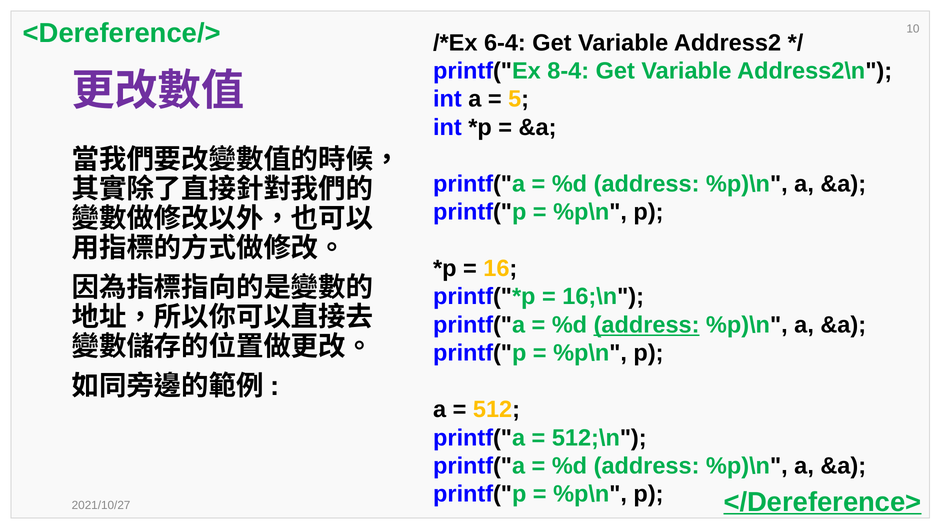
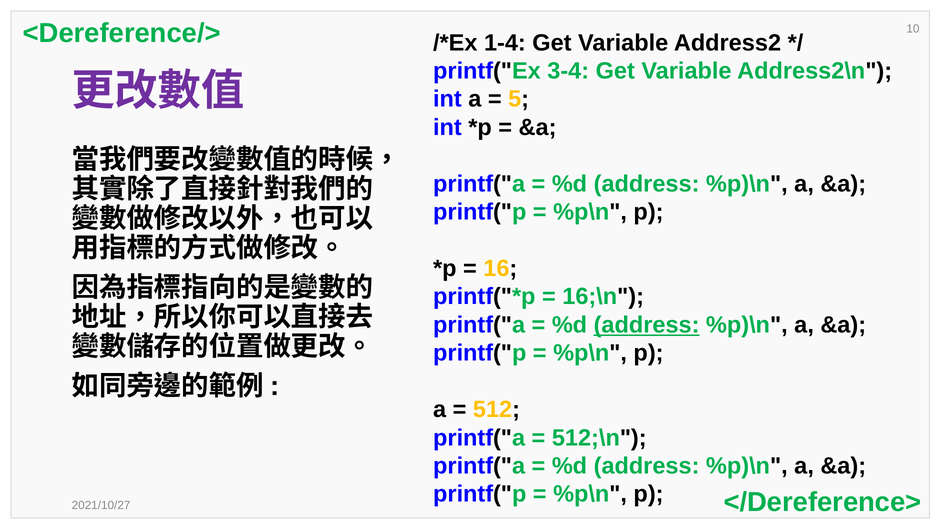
6-4: 6-4 -> 1-4 (505, 43)
8-4: 8-4 -> 3-4 (568, 71)
</Dereference> underline: present -> none (823, 502)
